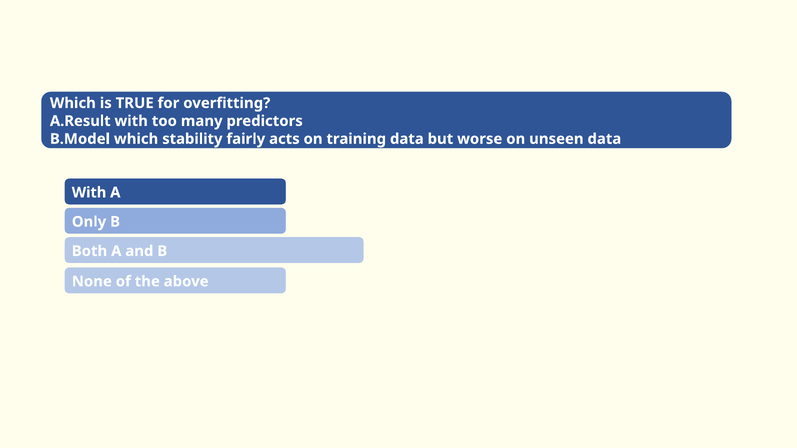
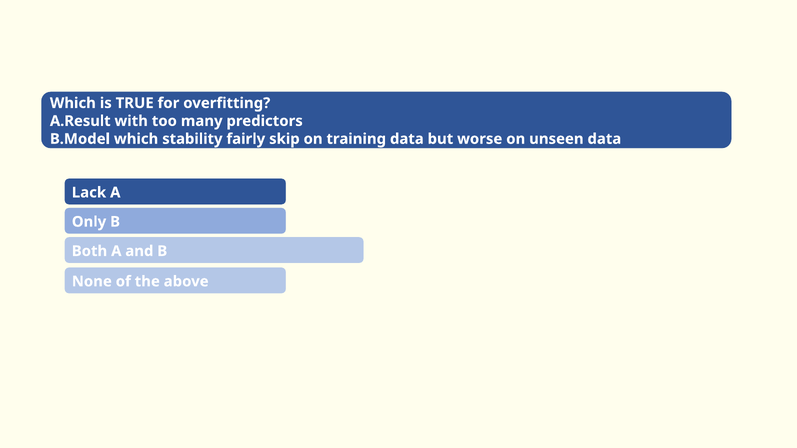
acts: acts -> skip (284, 139)
With: With -> Lack (89, 193)
